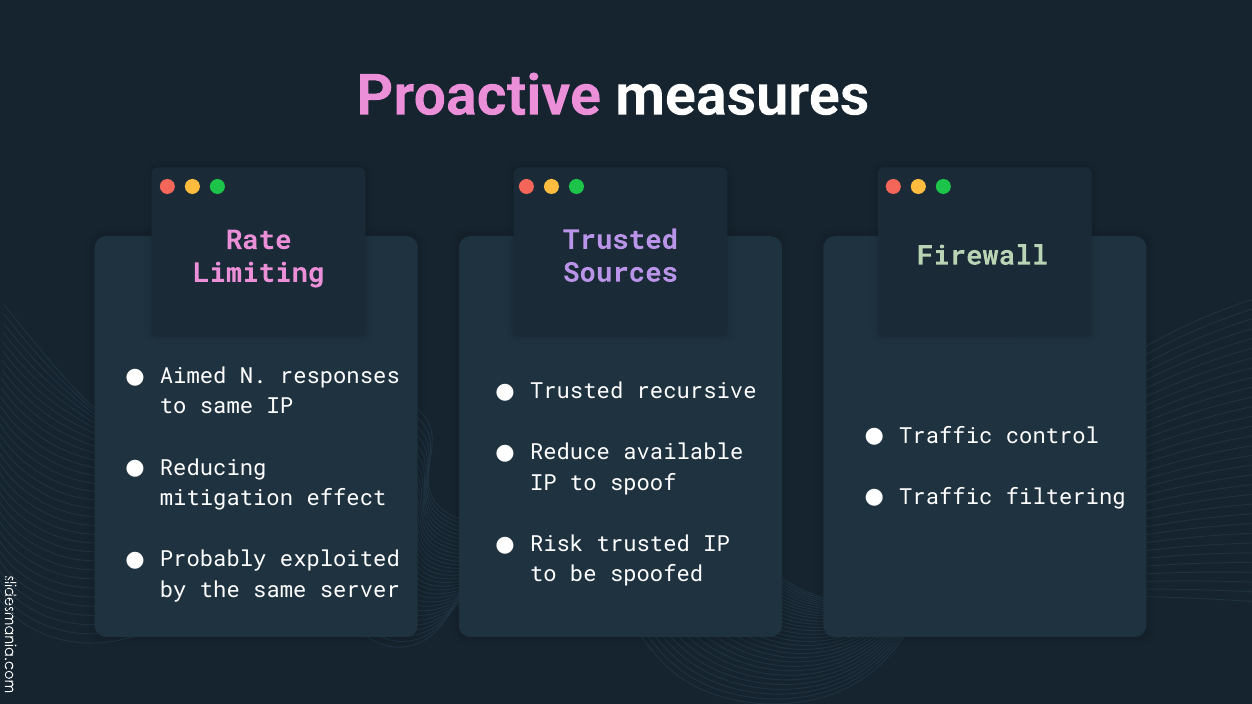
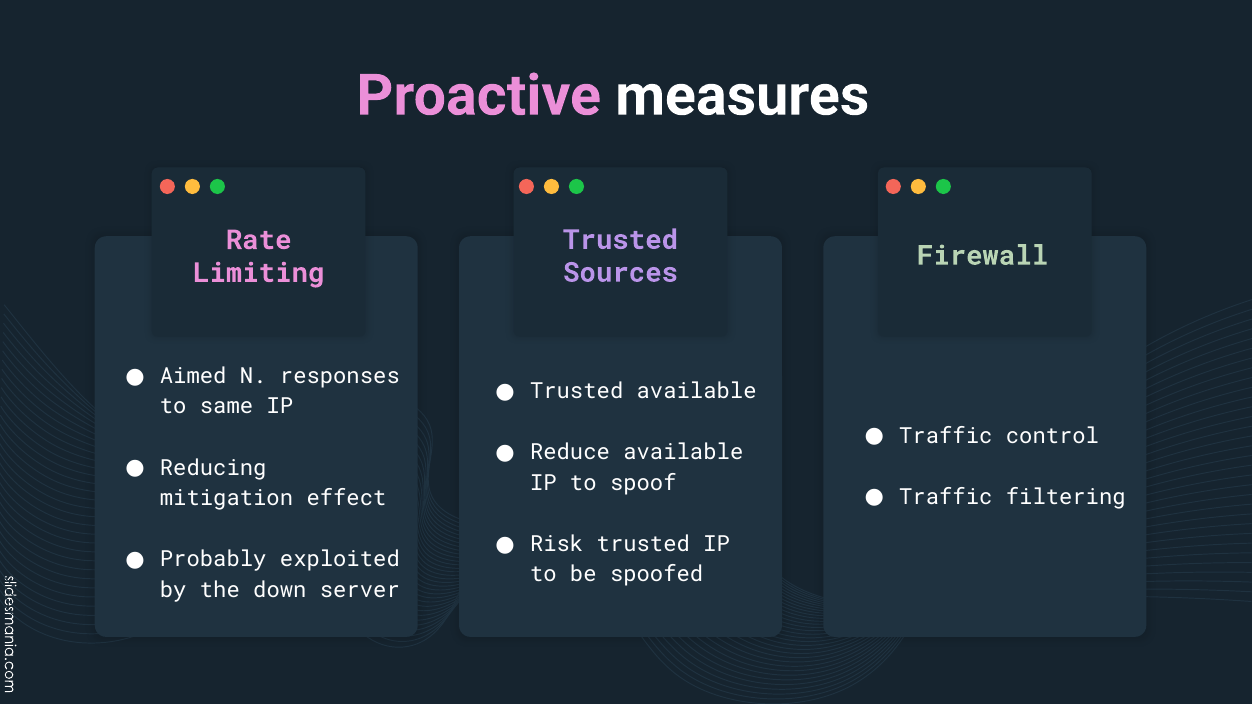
Trusted recursive: recursive -> available (697, 391)
the same: same -> down (280, 590)
